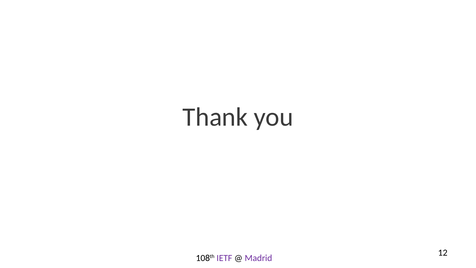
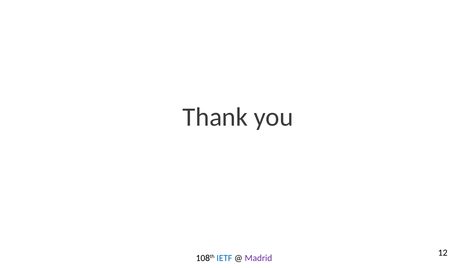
IETF colour: purple -> blue (224, 258)
